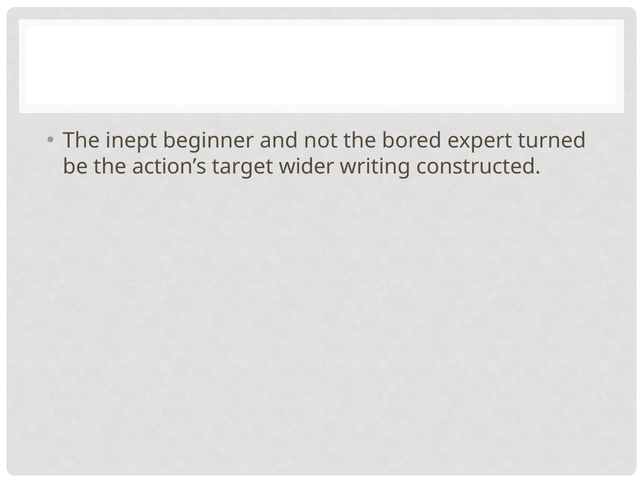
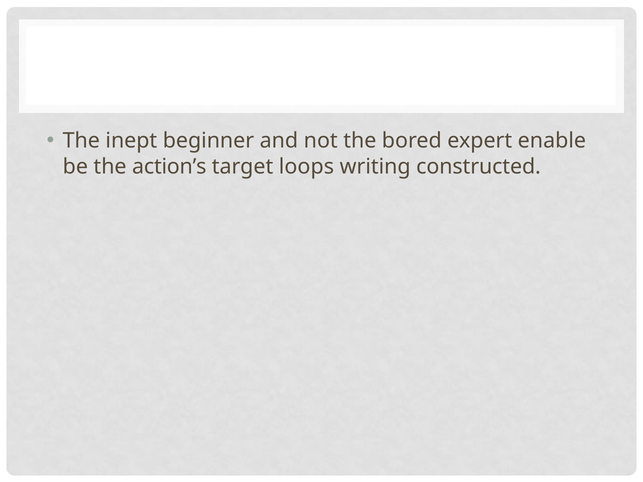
turned: turned -> enable (552, 141)
wider: wider -> loops (306, 167)
